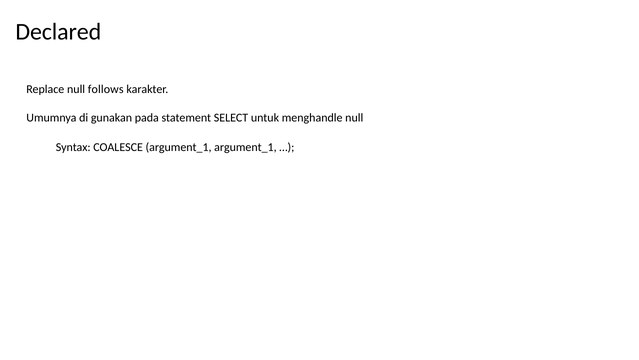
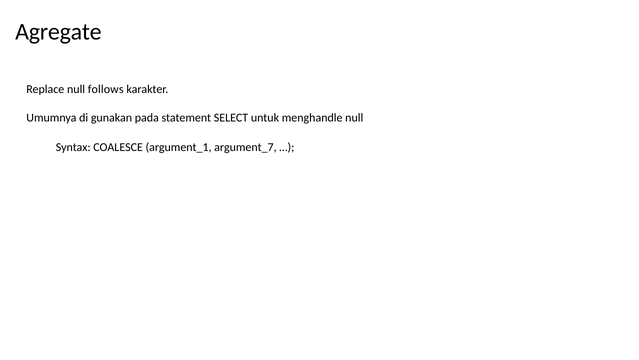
Declared: Declared -> Agregate (58, 32)
argument_1 argument_1: argument_1 -> argument_7 (245, 147)
